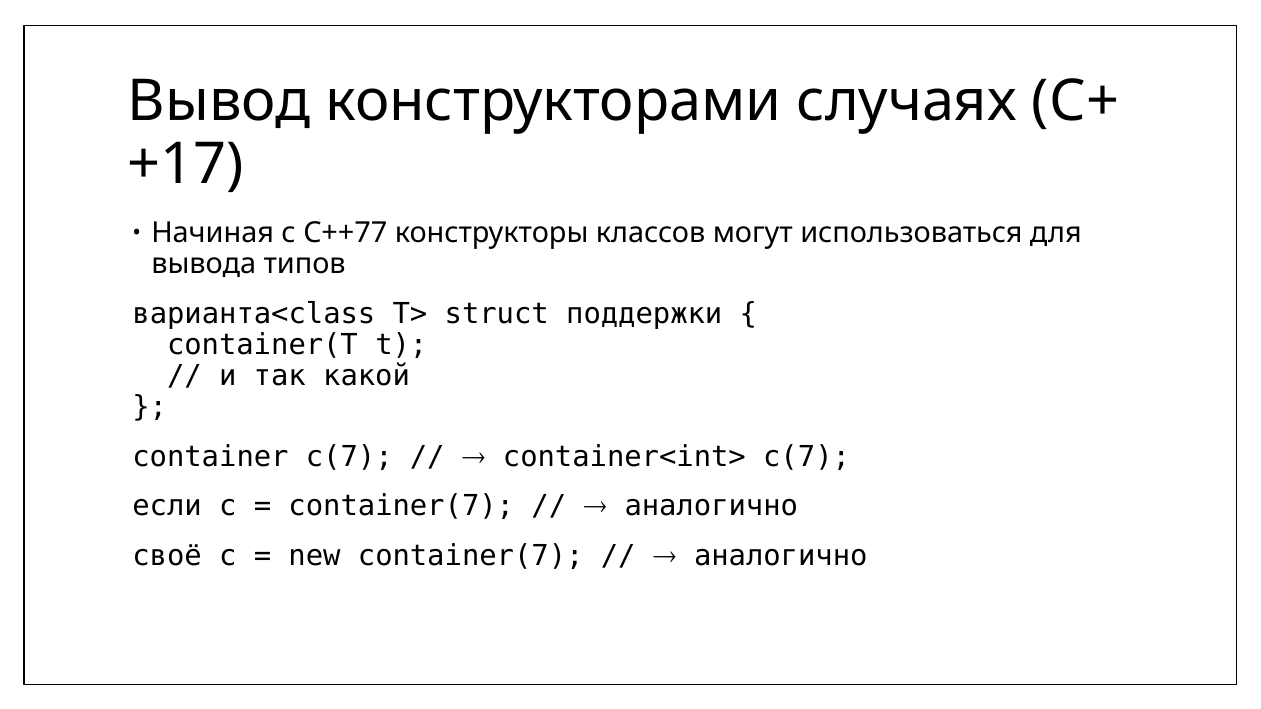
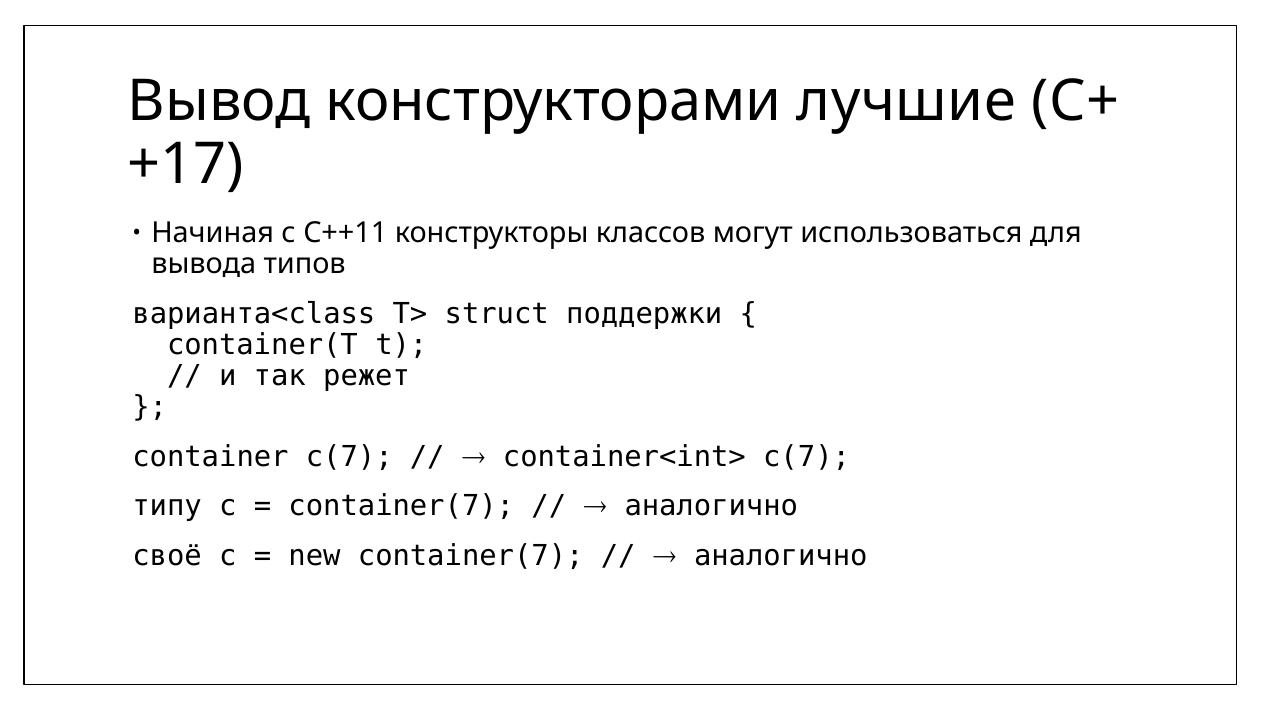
случаях: случаях -> лучшие (906, 102)
C++77: C++77 -> C++11 (345, 233)
какой: какой -> режет (367, 376)
если: если -> типу (167, 507)
